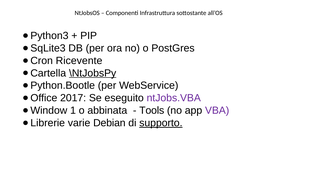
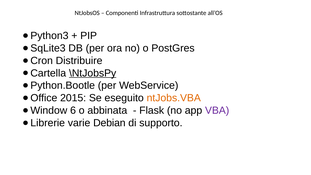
Ricevente: Ricevente -> Distribuire (79, 61)
2017: 2017 -> 2015 (73, 98)
ntJobs.VBA colour: purple -> orange (174, 98)
1: 1 -> 6 (73, 110)
Tools: Tools -> Flask (152, 110)
supporto underline: present -> none (161, 123)
